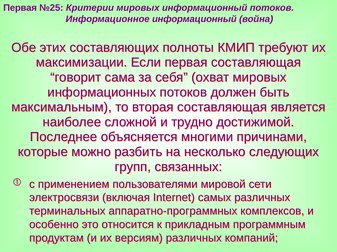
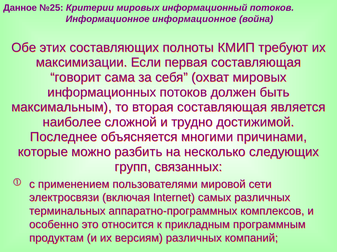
Первая: Первая -> Данное (20, 8)
Информационное информационный: информационный -> информационное (194, 19)
